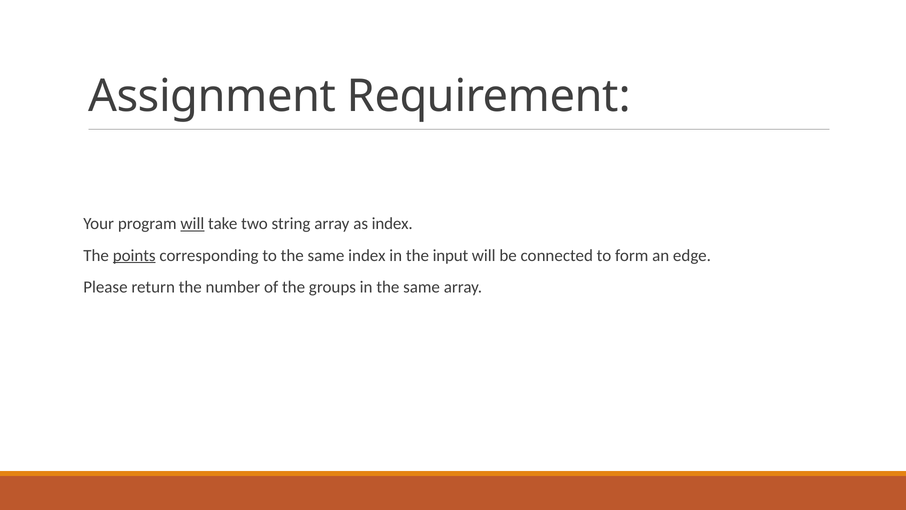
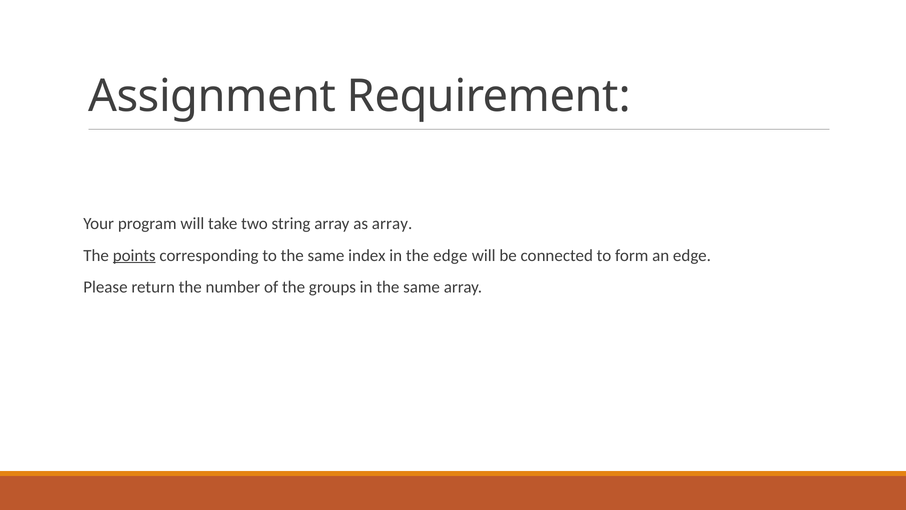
will underline: present -> none (192, 224)
as index: index -> array (392, 224)
the input: input -> edge (450, 255)
